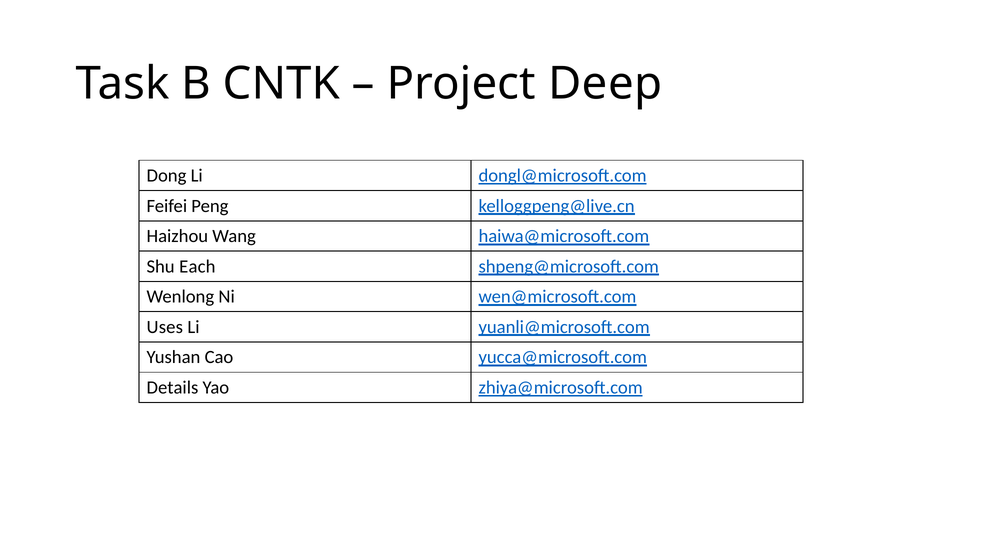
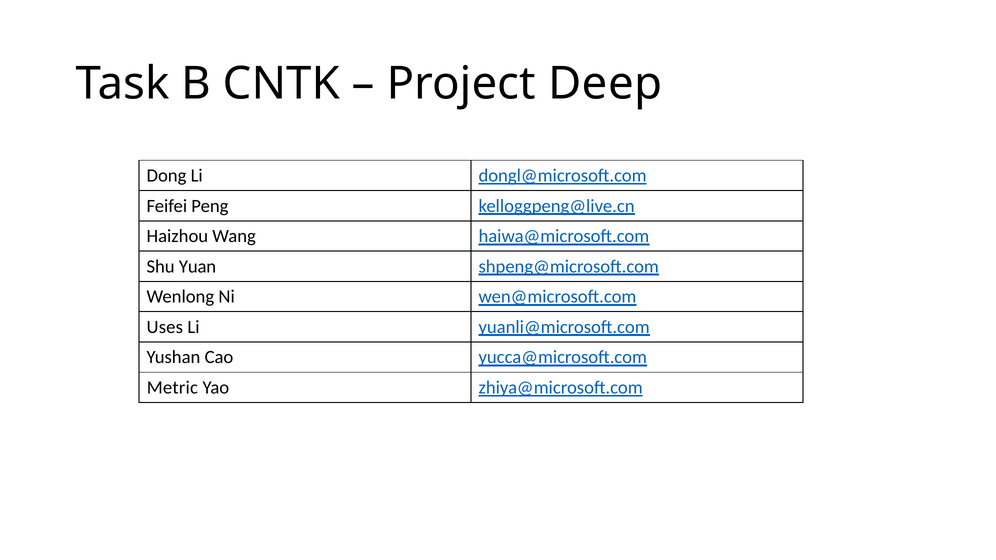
Each: Each -> Yuan (198, 267)
Details: Details -> Metric (172, 388)
